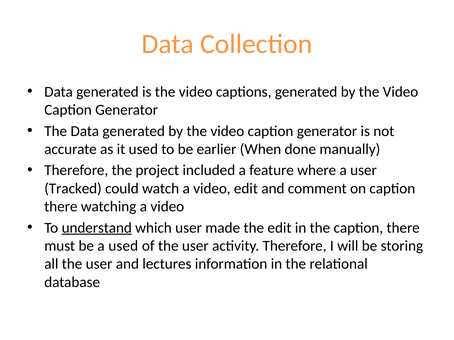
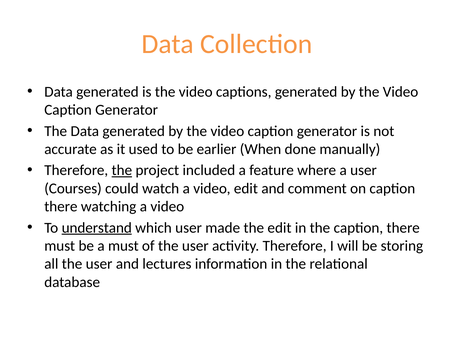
the underline: none -> present (122, 171)
Tracked: Tracked -> Courses (73, 189)
a used: used -> must (123, 246)
